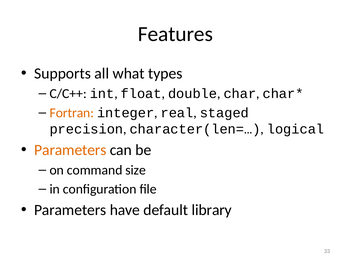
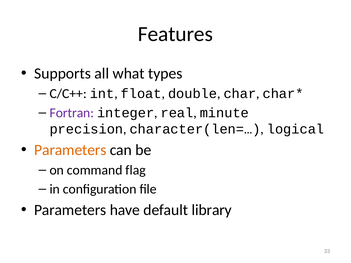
Fortran colour: orange -> purple (72, 113)
staged: staged -> minute (224, 113)
size: size -> flag (136, 170)
